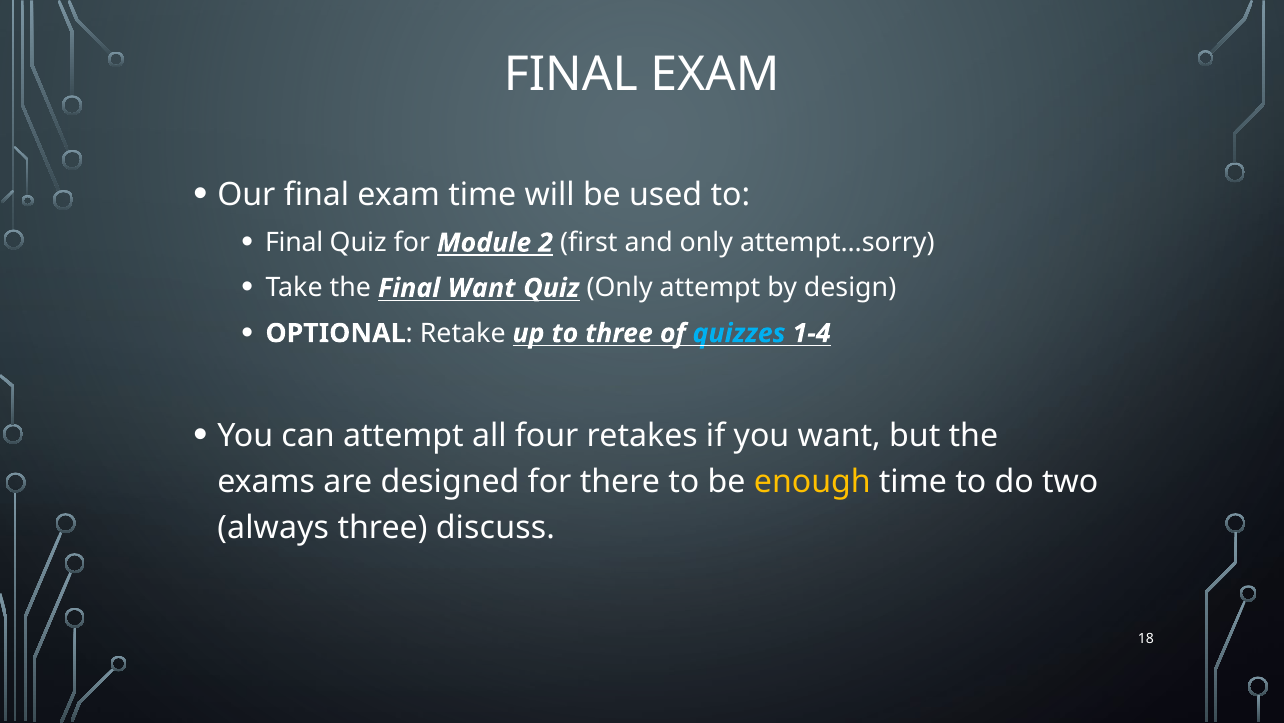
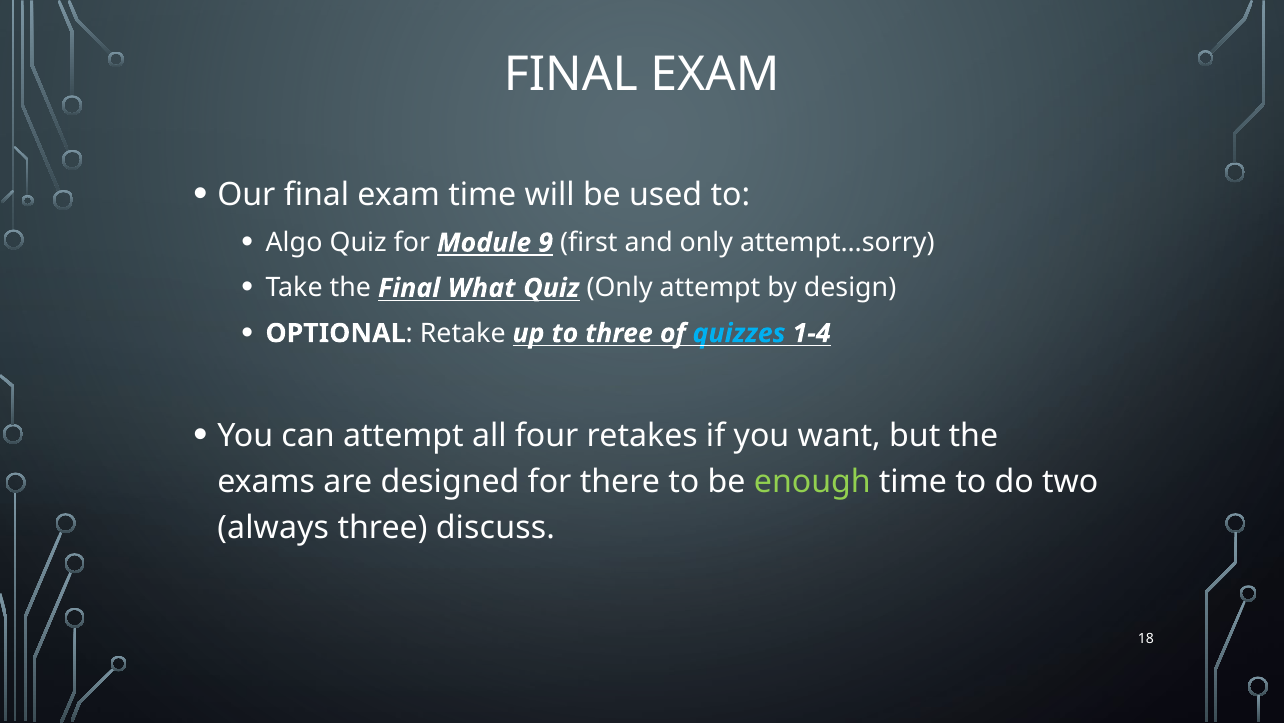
Final: Final -> Algo (294, 243)
2: 2 -> 9 (546, 243)
Final Want: Want -> What (482, 288)
enough colour: yellow -> light green (812, 481)
